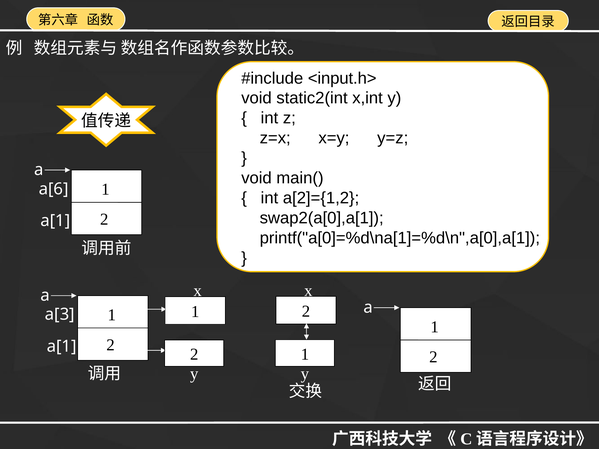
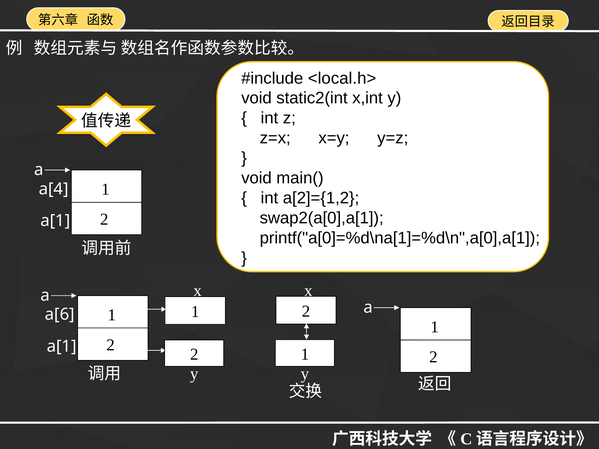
<input.h>: <input.h> -> <local.h> (342, 78)
a[6: a[6 -> a[4 (54, 189)
a[3: a[3 -> a[6 (60, 315)
